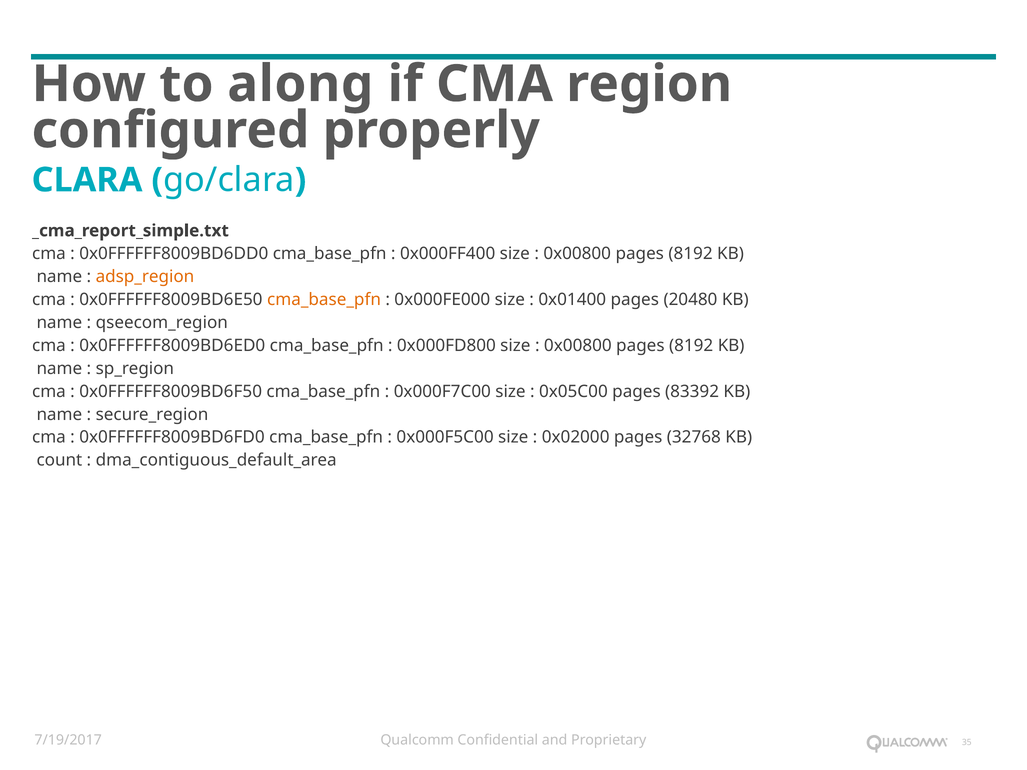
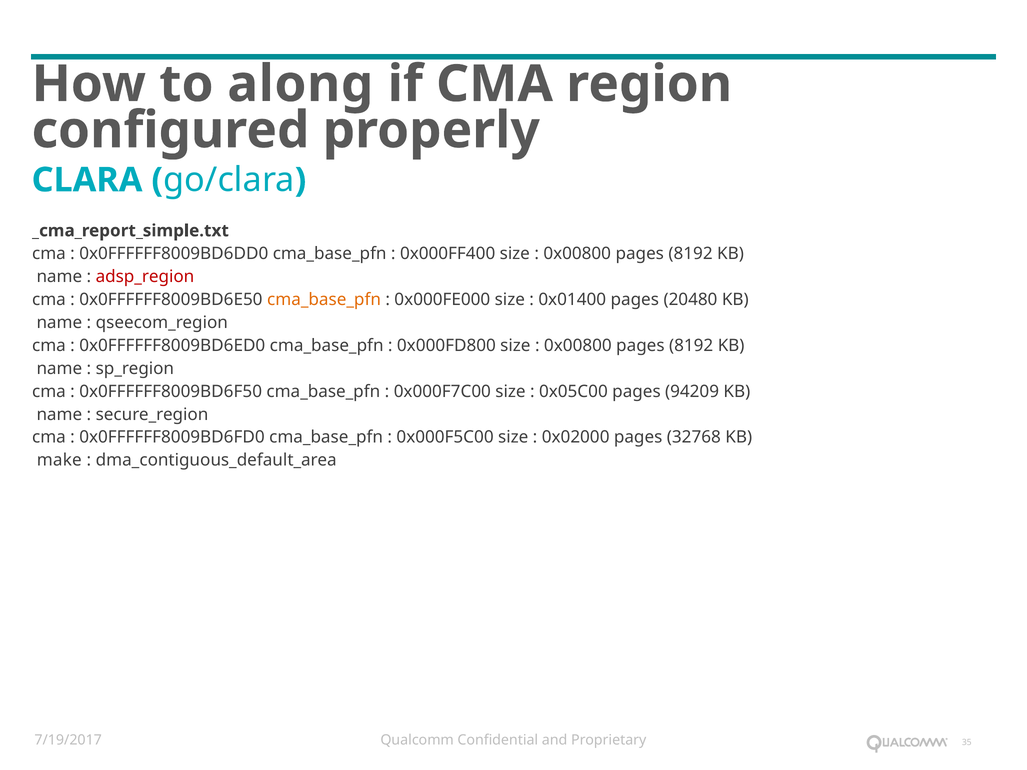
adsp_region colour: orange -> red (145, 277)
83392: 83392 -> 94209 (692, 392)
count: count -> make (59, 460)
